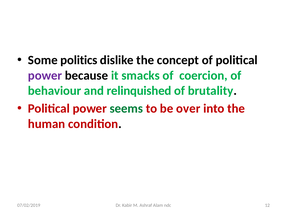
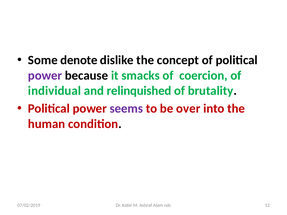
politics: politics -> denote (79, 60)
behaviour: behaviour -> individual (54, 91)
seems colour: green -> purple (126, 109)
